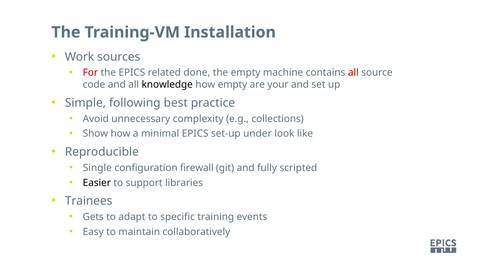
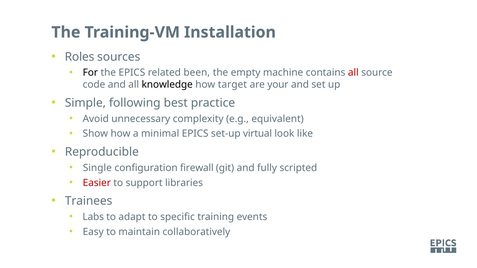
Work: Work -> Roles (80, 57)
For colour: red -> black (90, 73)
done: done -> been (197, 73)
how empty: empty -> target (232, 85)
collections: collections -> equivalent (278, 119)
under: under -> virtual (258, 134)
Easier colour: black -> red (97, 183)
Gets: Gets -> Labs (93, 217)
